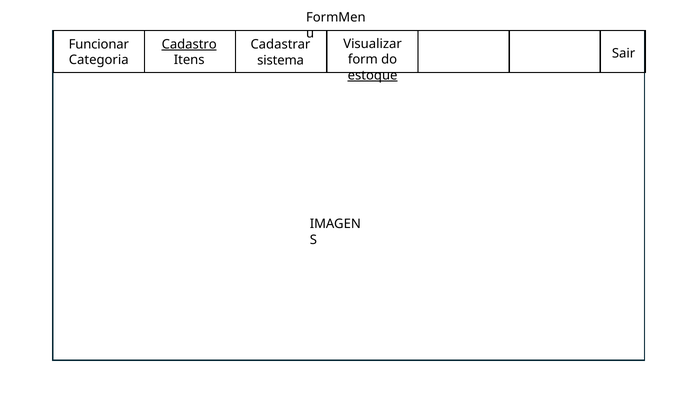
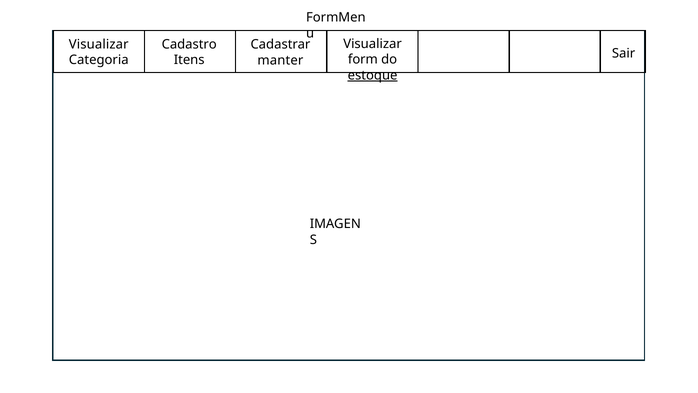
Funcionar: Funcionar -> Visualizar (99, 44)
Cadastro underline: present -> none (189, 44)
sistema: sistema -> manter (280, 60)
